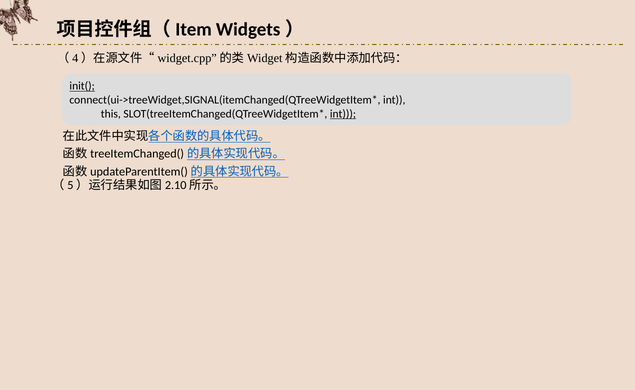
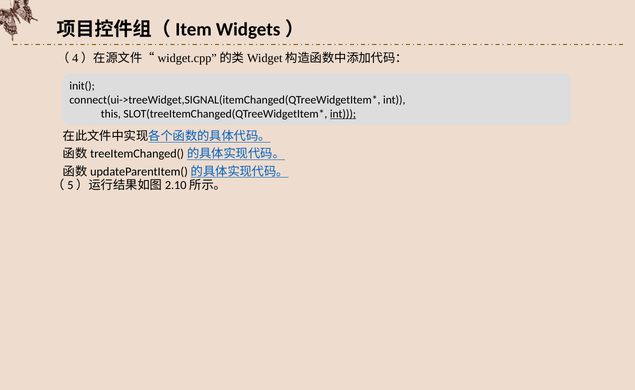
init( underline: present -> none (82, 86)
